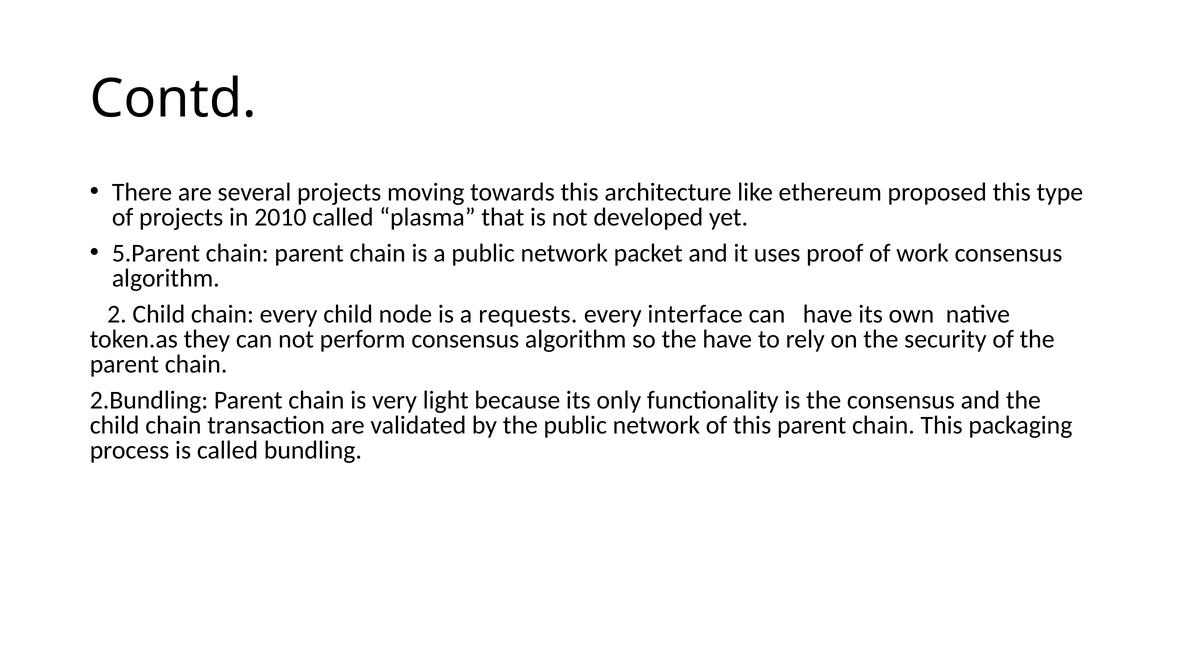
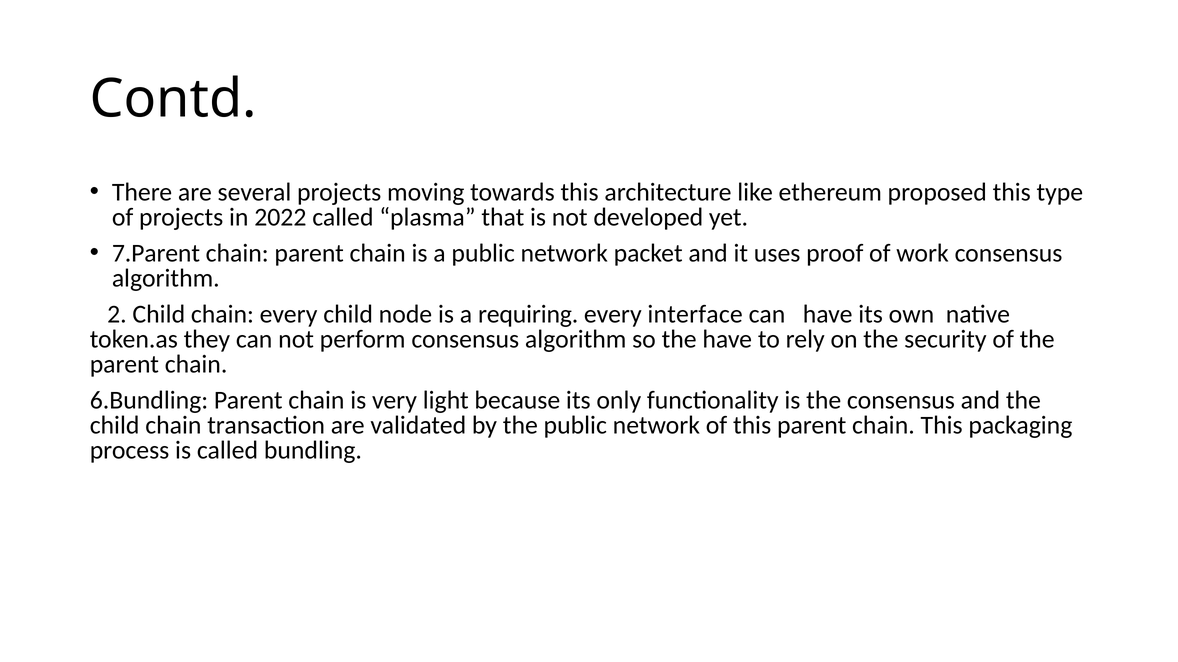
2010: 2010 -> 2022 (280, 217)
5.Parent: 5.Parent -> 7.Parent (156, 253)
requests: requests -> requiring (528, 315)
2.Bundling: 2.Bundling -> 6.Bundling (149, 401)
